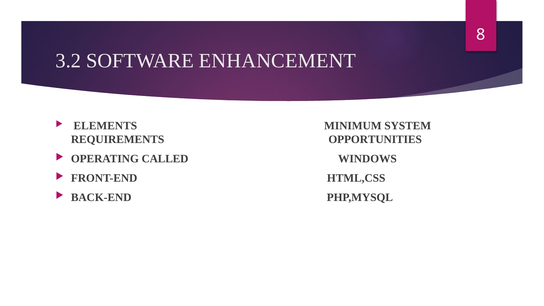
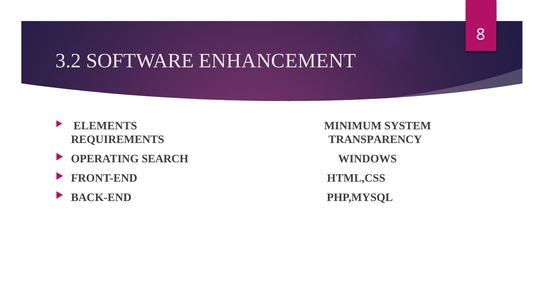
OPPORTUNITIES: OPPORTUNITIES -> TRANSPARENCY (375, 139)
CALLED: CALLED -> SEARCH (165, 159)
